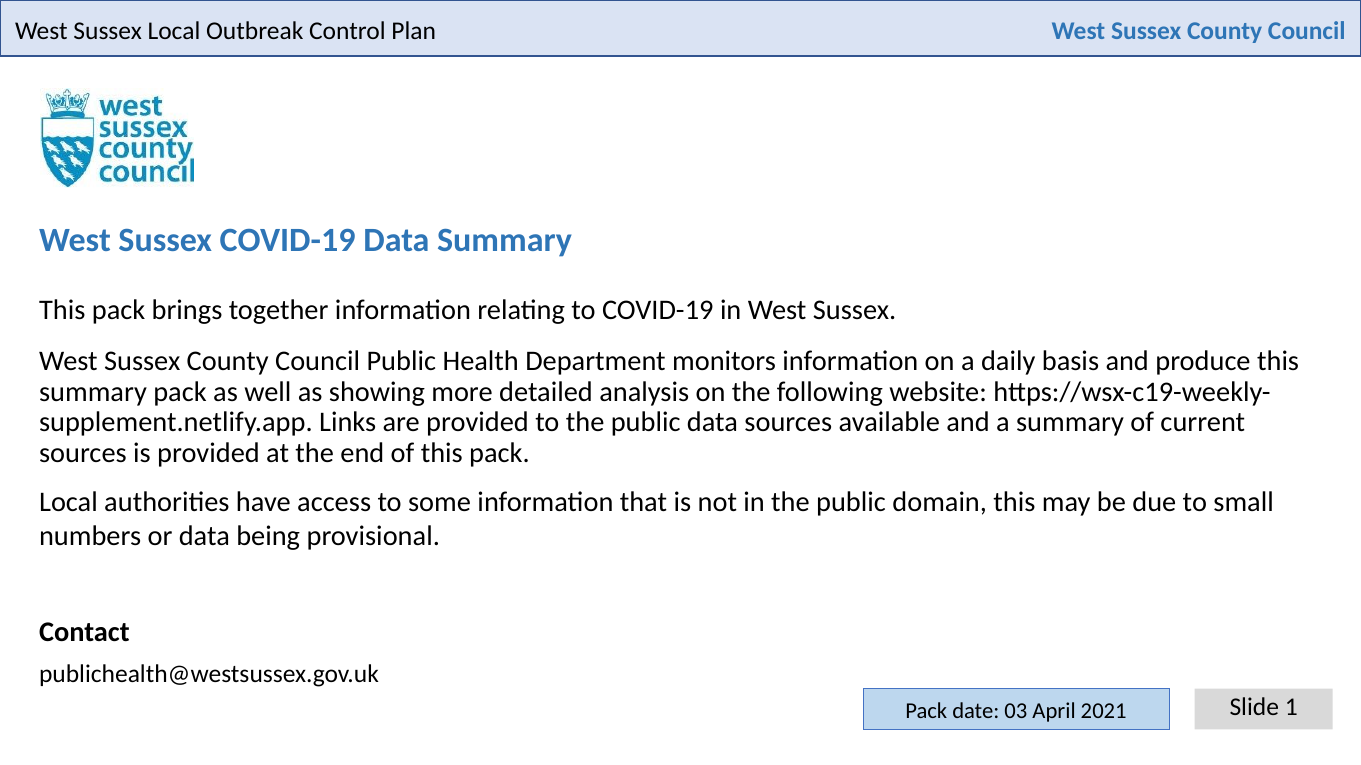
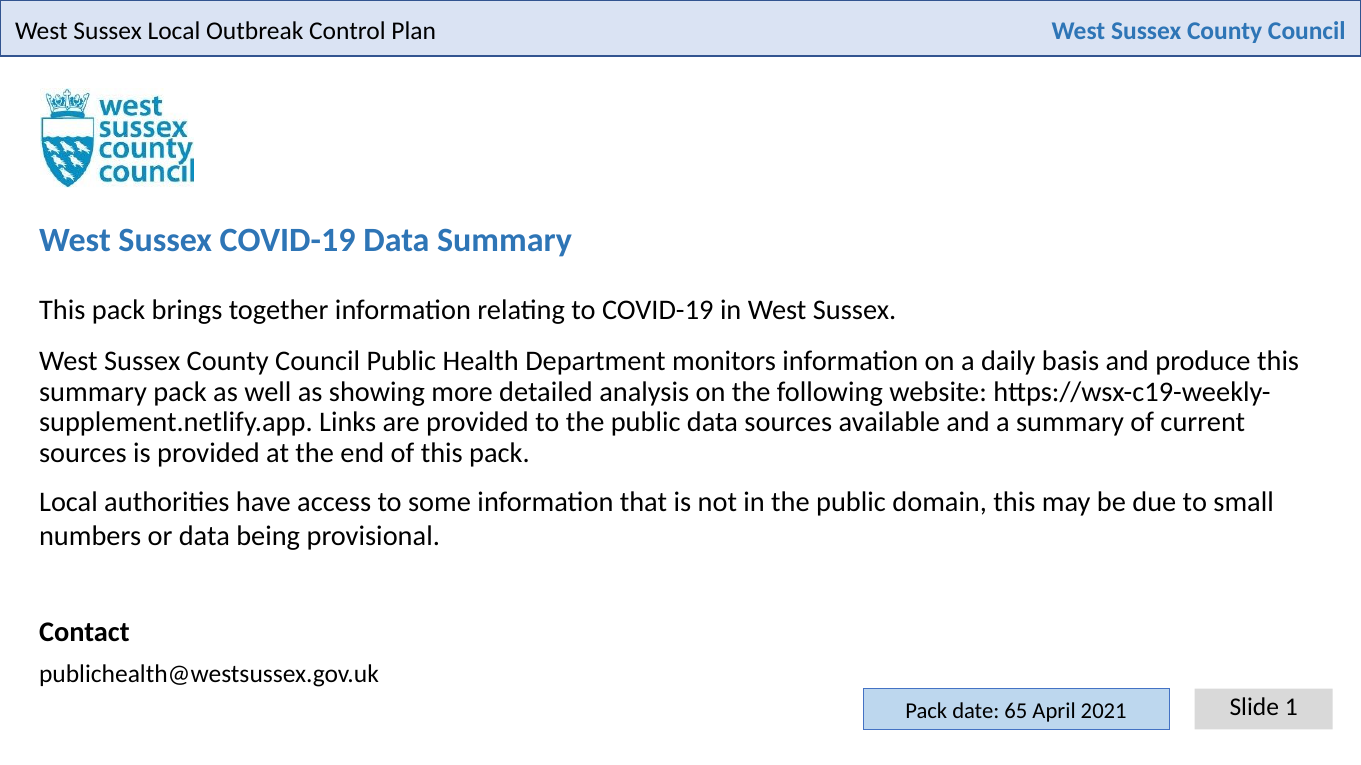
03: 03 -> 65 (1016, 711)
